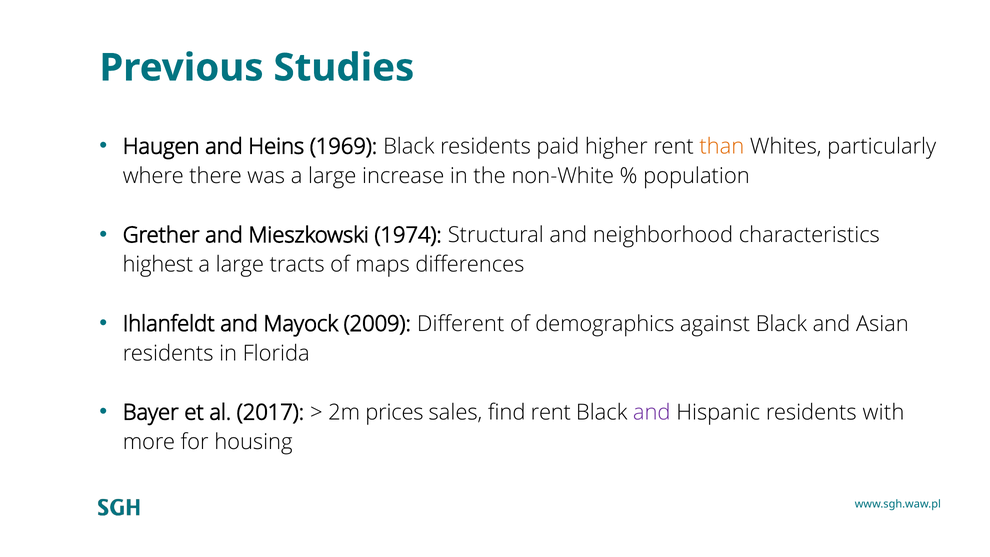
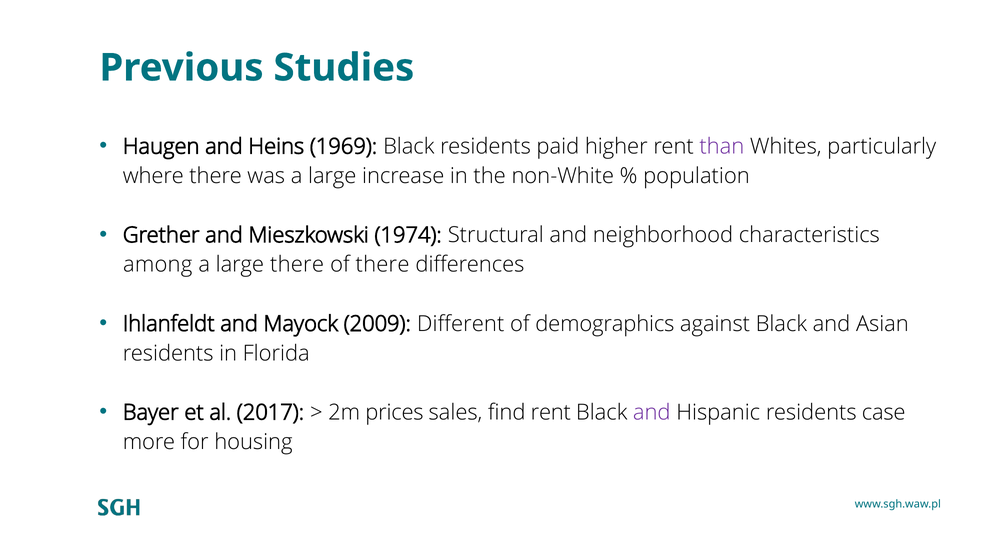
than colour: orange -> purple (722, 146)
highest: highest -> among (158, 265)
large tracts: tracts -> there (297, 265)
of maps: maps -> there (383, 265)
with: with -> case (884, 412)
